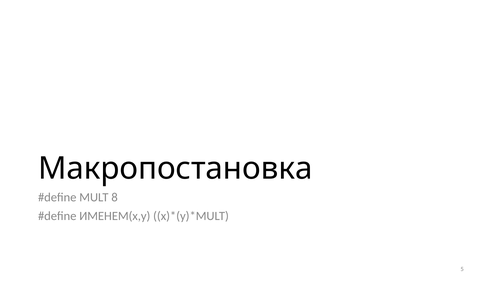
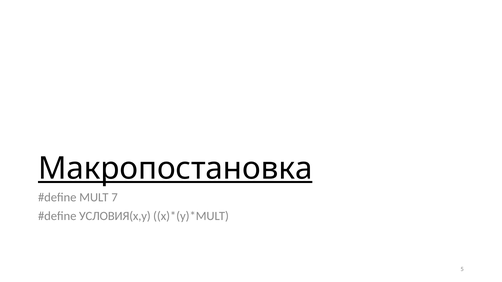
Макропостановка underline: none -> present (175, 169)
8: 8 -> 7 (115, 198)
ИМЕНЕМ(x,y: ИМЕНЕМ(x,y -> УСЛОВИЯ(x,y (115, 216)
